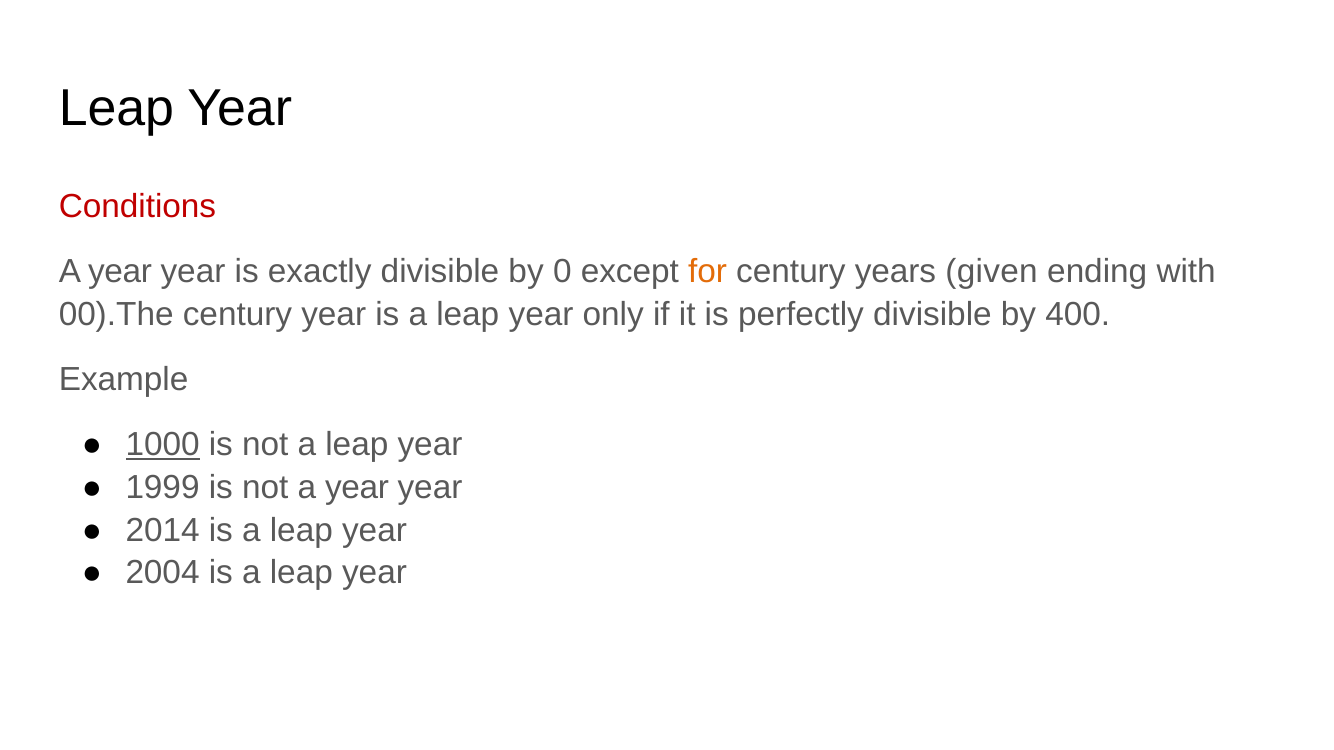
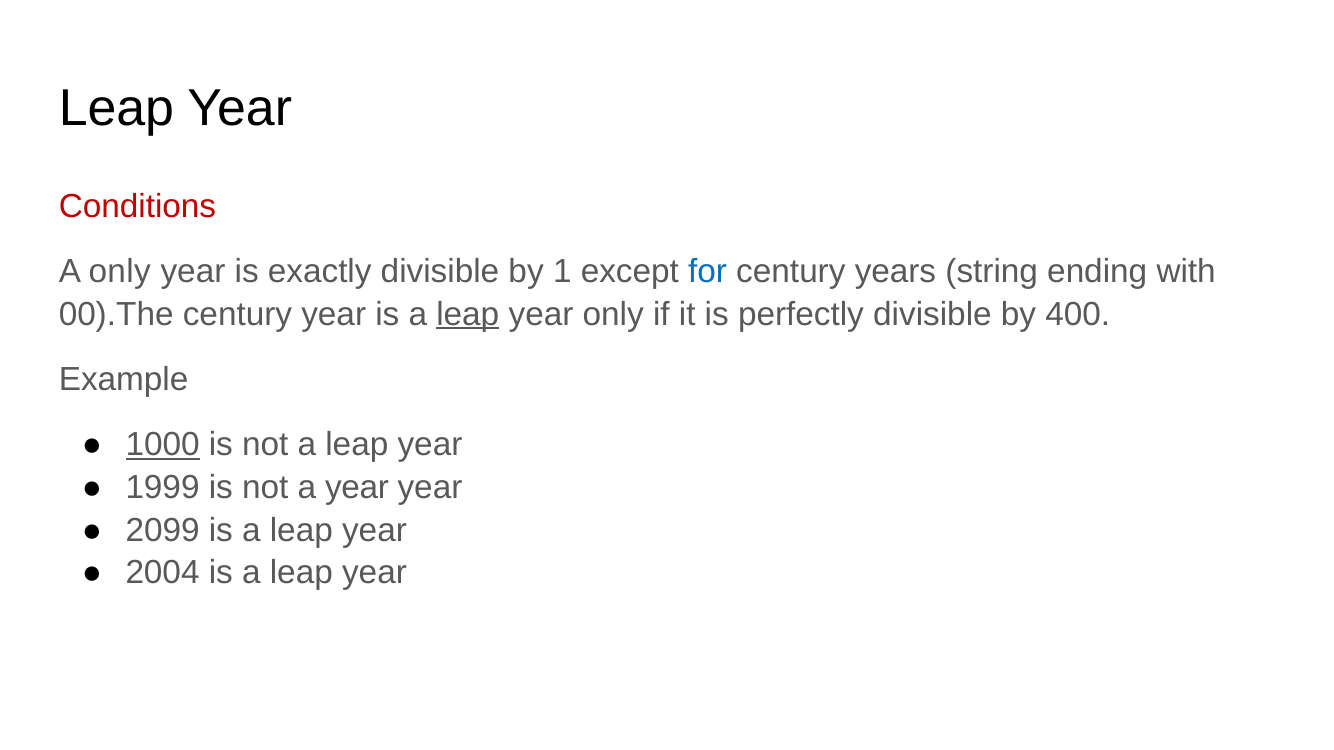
year: year -> only (120, 271)
0: 0 -> 1 (562, 271)
for colour: orange -> blue (708, 271)
given: given -> string (992, 271)
leap underline: none -> present (468, 314)
2014: 2014 -> 2099 (163, 530)
